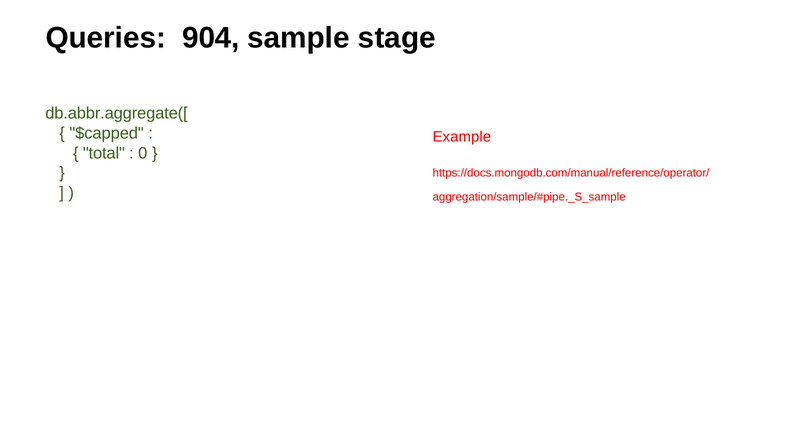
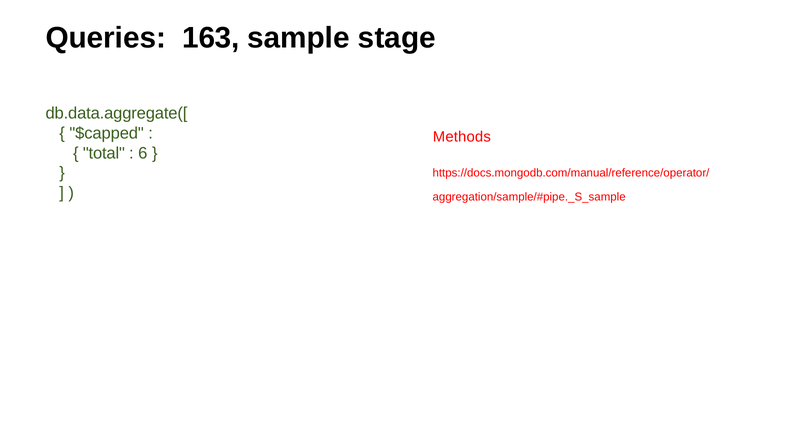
904: 904 -> 163 (211, 38)
db.abbr.aggregate([: db.abbr.aggregate([ -> db.data.aggregate([ (116, 113)
Example: Example -> Methods (462, 137)
0: 0 -> 6 (143, 153)
